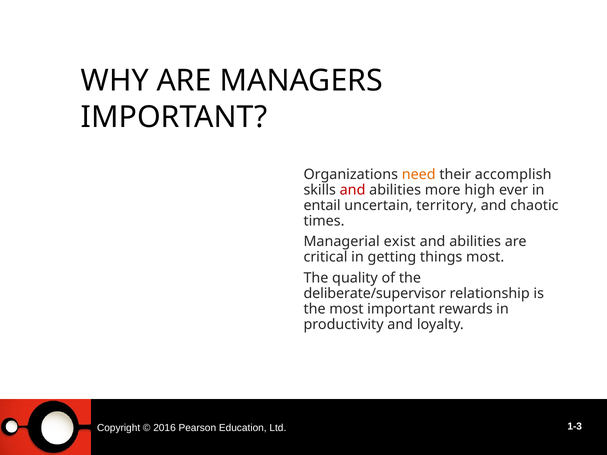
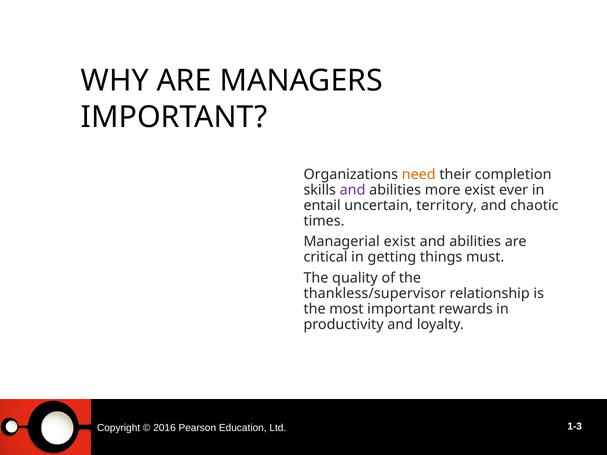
accomplish: accomplish -> completion (513, 175)
and colour: red -> purple (353, 190)
more high: high -> exist (480, 190)
things most: most -> must (485, 257)
deliberate/supervisor: deliberate/supervisor -> thankless/supervisor (375, 294)
